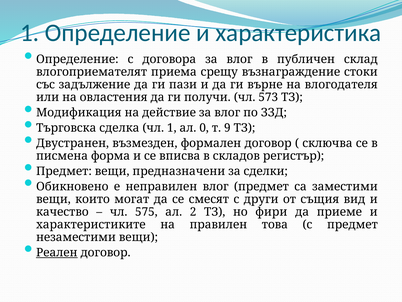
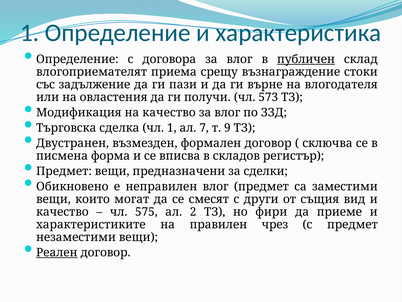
публичен underline: none -> present (306, 59)
на действие: действие -> качество (169, 113)
0: 0 -> 7 (204, 128)
това: това -> чрез (275, 224)
